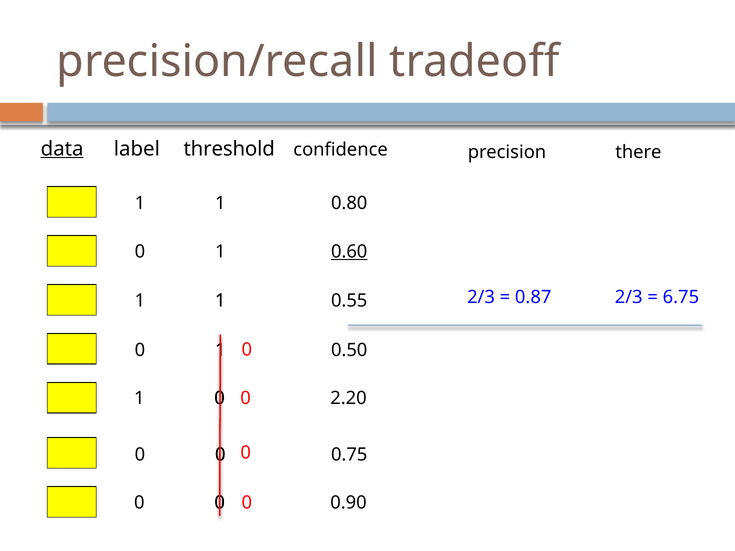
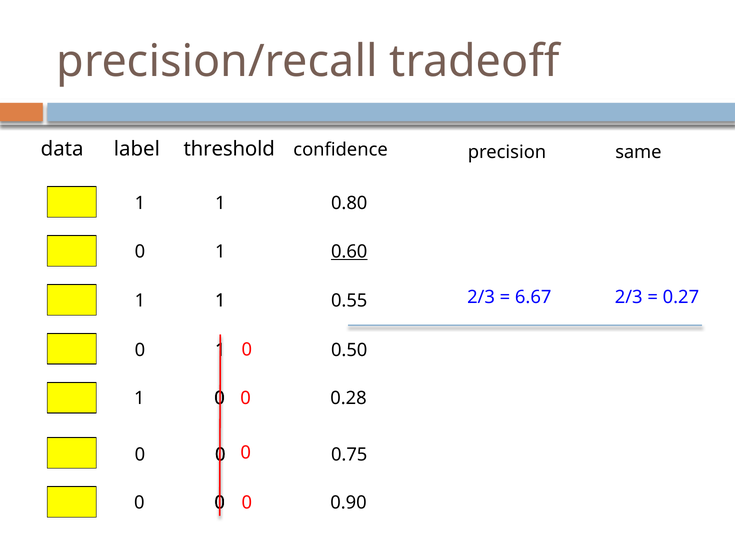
data underline: present -> none (62, 149)
there: there -> same (638, 152)
0.87: 0.87 -> 6.67 (533, 298)
6.75: 6.75 -> 0.27 (681, 298)
2.20: 2.20 -> 0.28 (349, 399)
